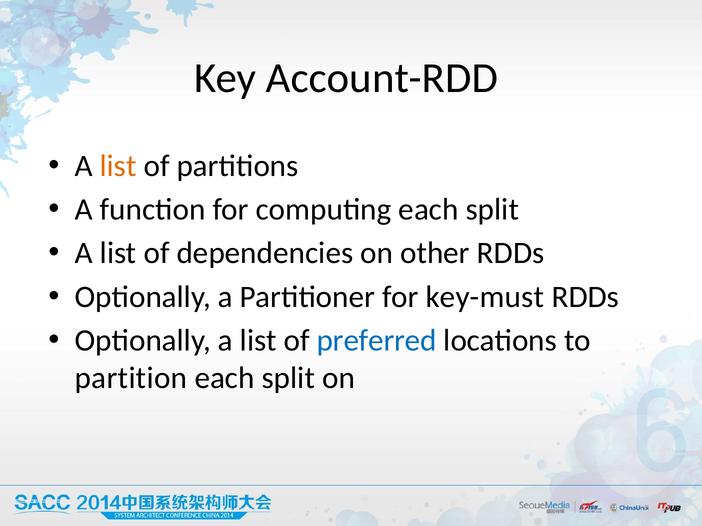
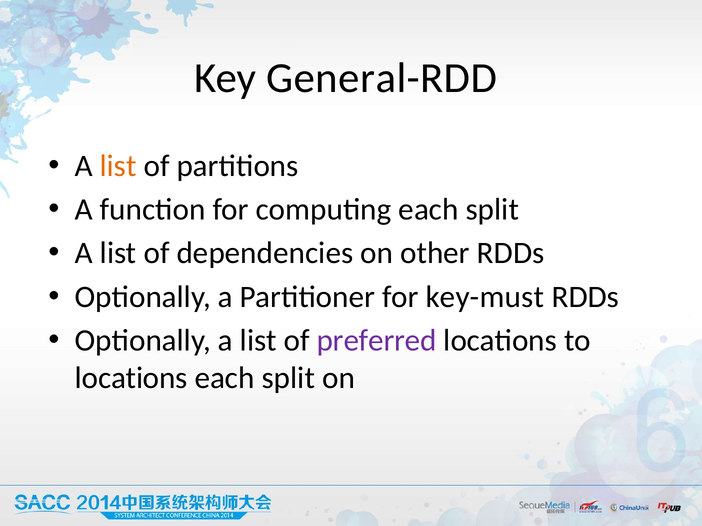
Account-RDD: Account-RDD -> General-RDD (382, 78)
preferred colour: blue -> purple (377, 341)
partition: partition -> locations (131, 378)
